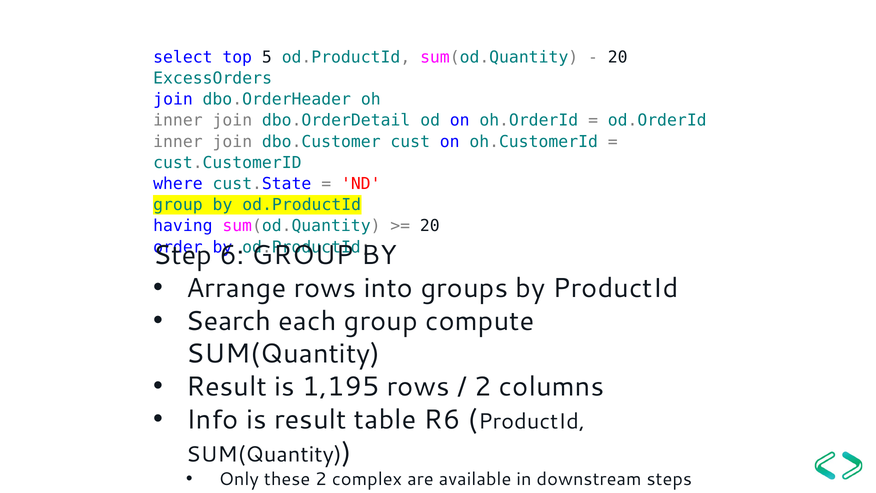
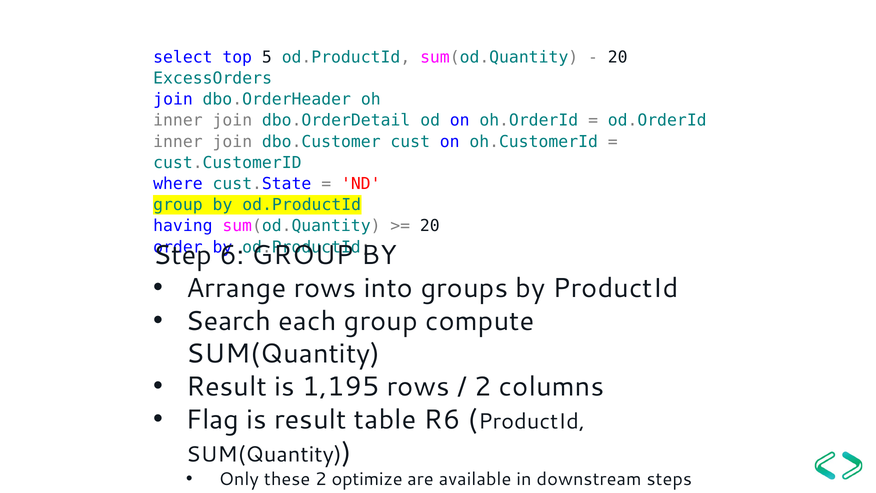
Info: Info -> Flag (212, 419)
complex: complex -> optimize (367, 479)
